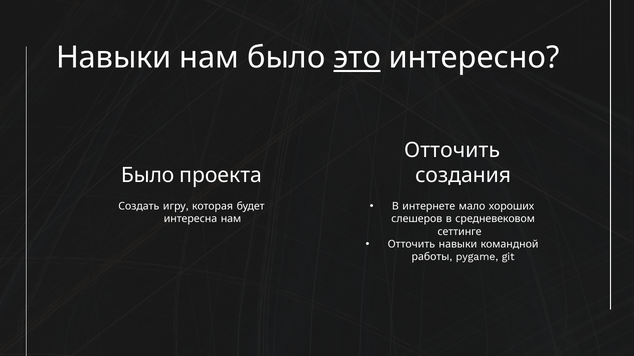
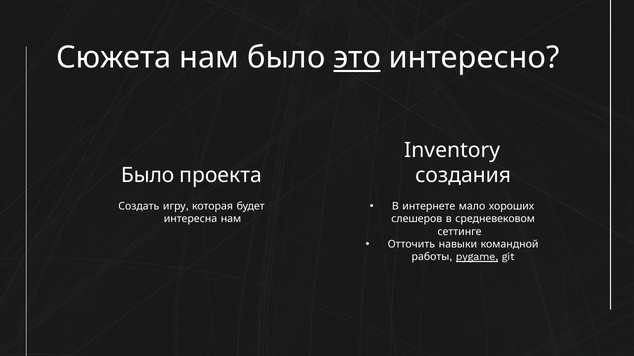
Навыки: Навыки -> Сюжета (114, 58)
Отточить: Отточить -> Inventory (452, 150)
pygame underline: none -> present (477, 257)
